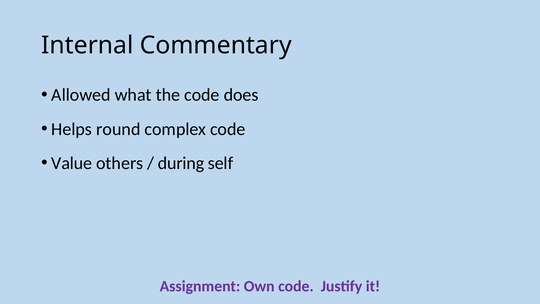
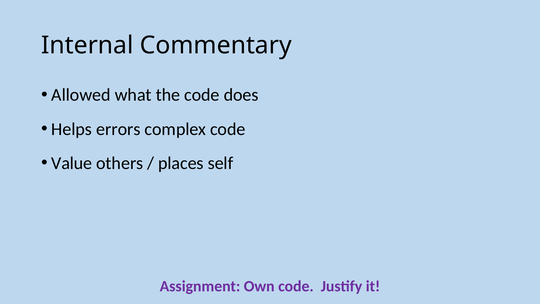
round: round -> errors (118, 129)
during: during -> places (181, 163)
